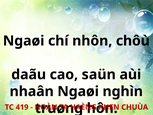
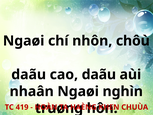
cao saün: saün -> daãu (99, 74)
